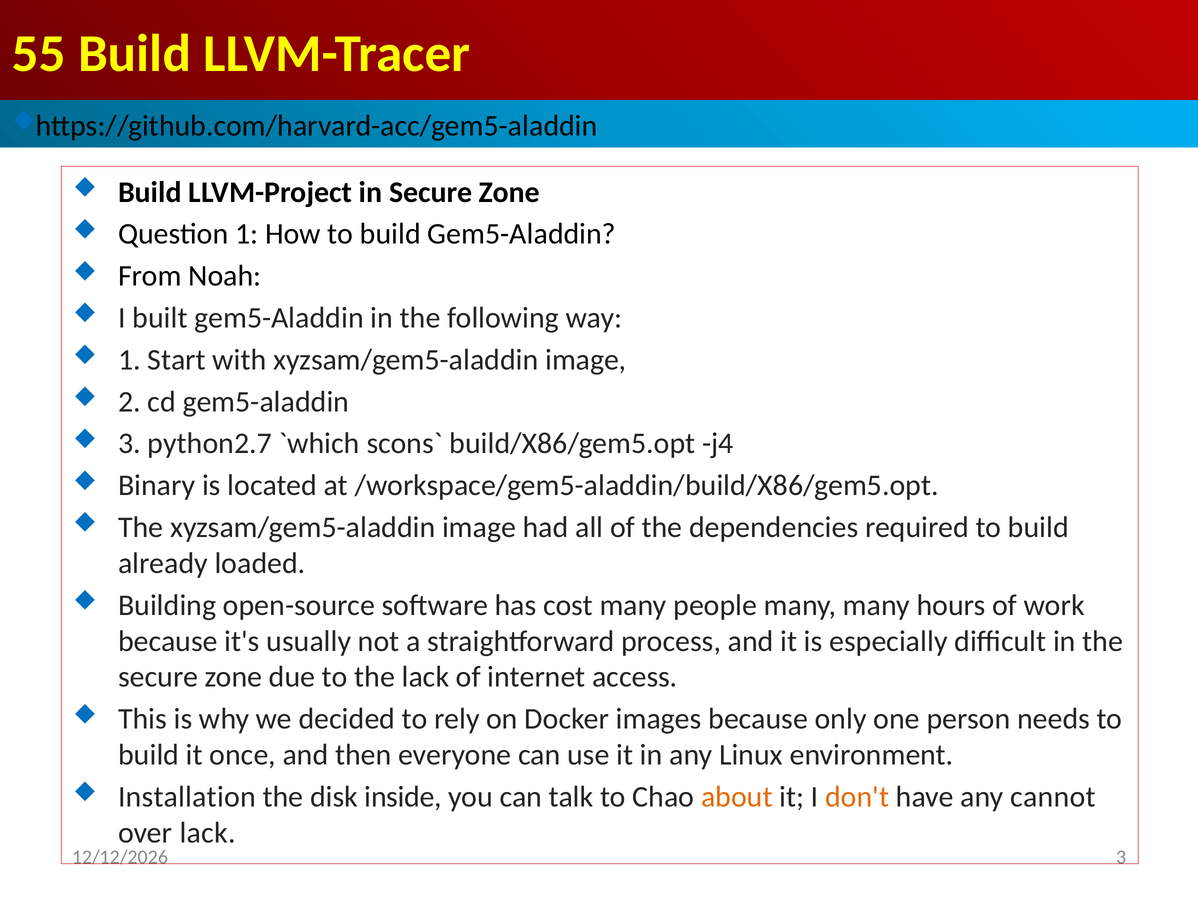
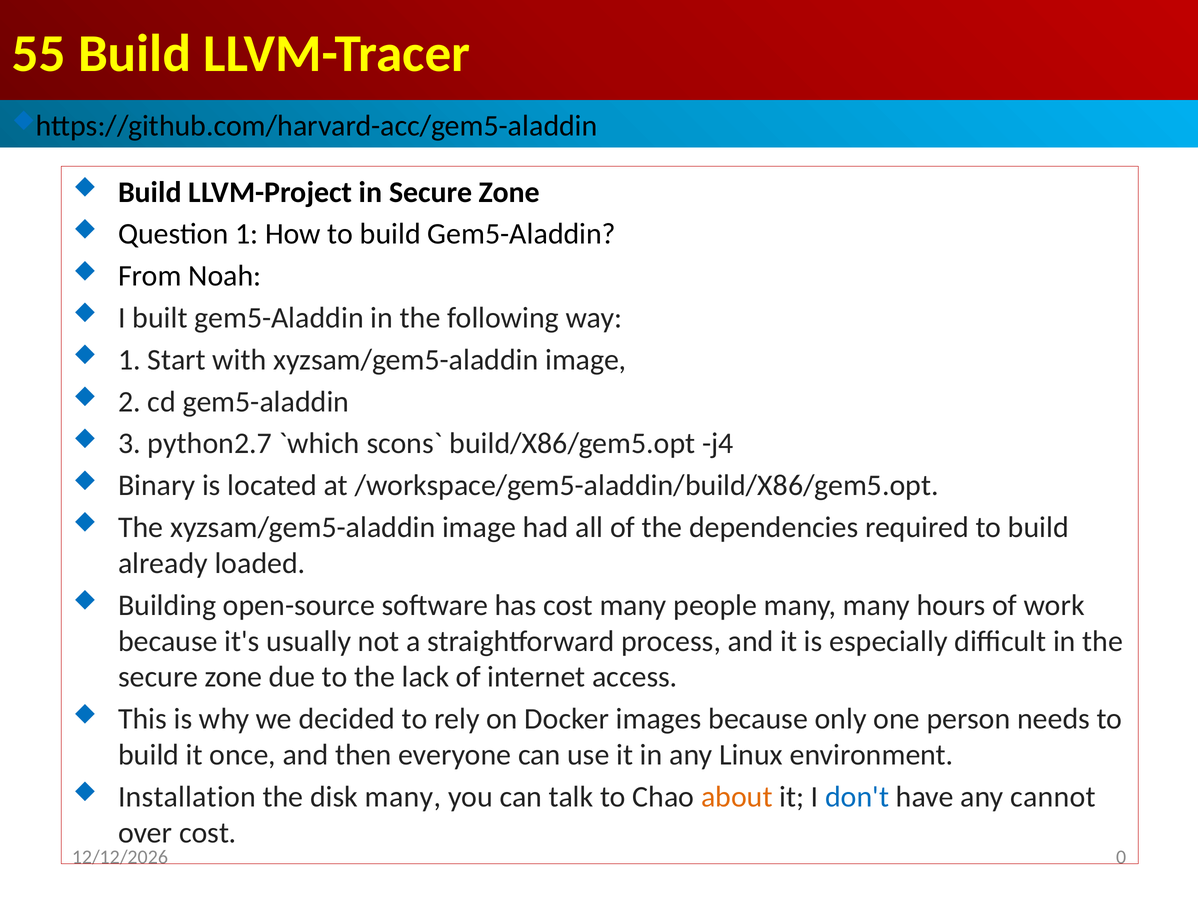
disk inside: inside -> many (403, 797)
don't colour: orange -> blue (857, 797)
over lack: lack -> cost (208, 833)
3: 3 -> 0 (1121, 858)
